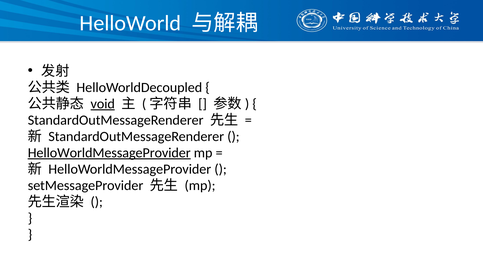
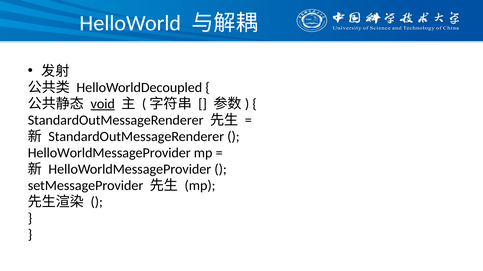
HelloWorldMessageProvider underline: present -> none (109, 153)
